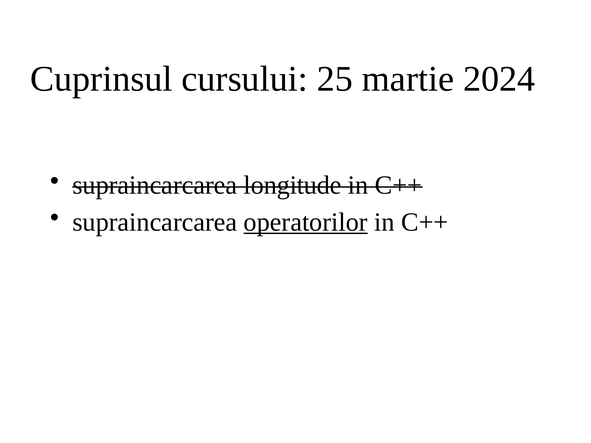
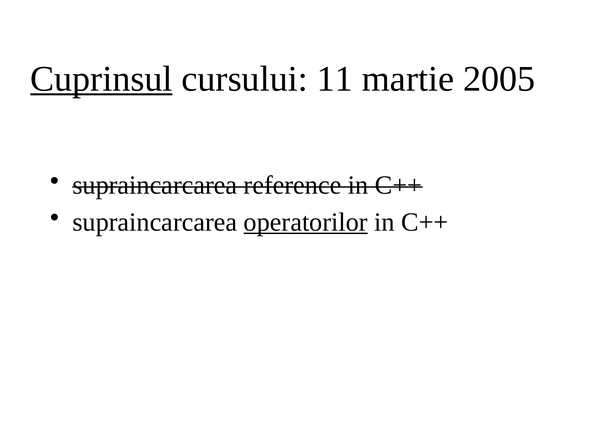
Cuprinsul underline: none -> present (101, 79)
25: 25 -> 11 (335, 79)
2024: 2024 -> 2005 (499, 79)
longitude: longitude -> reference (293, 185)
